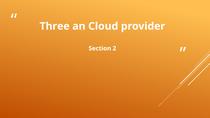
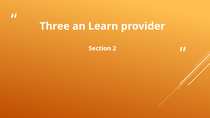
Cloud: Cloud -> Learn (103, 26)
